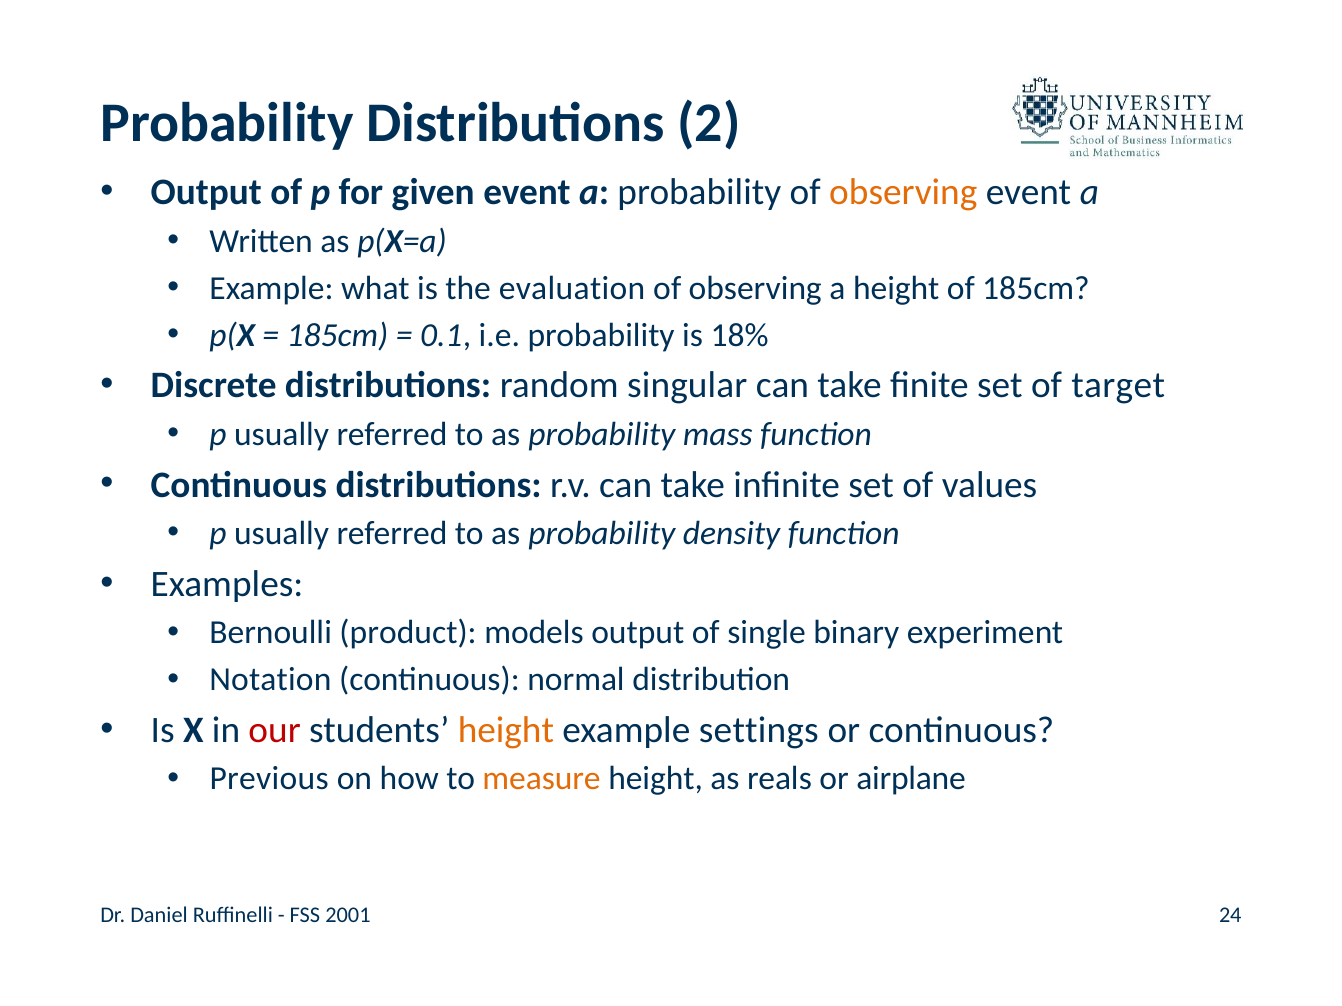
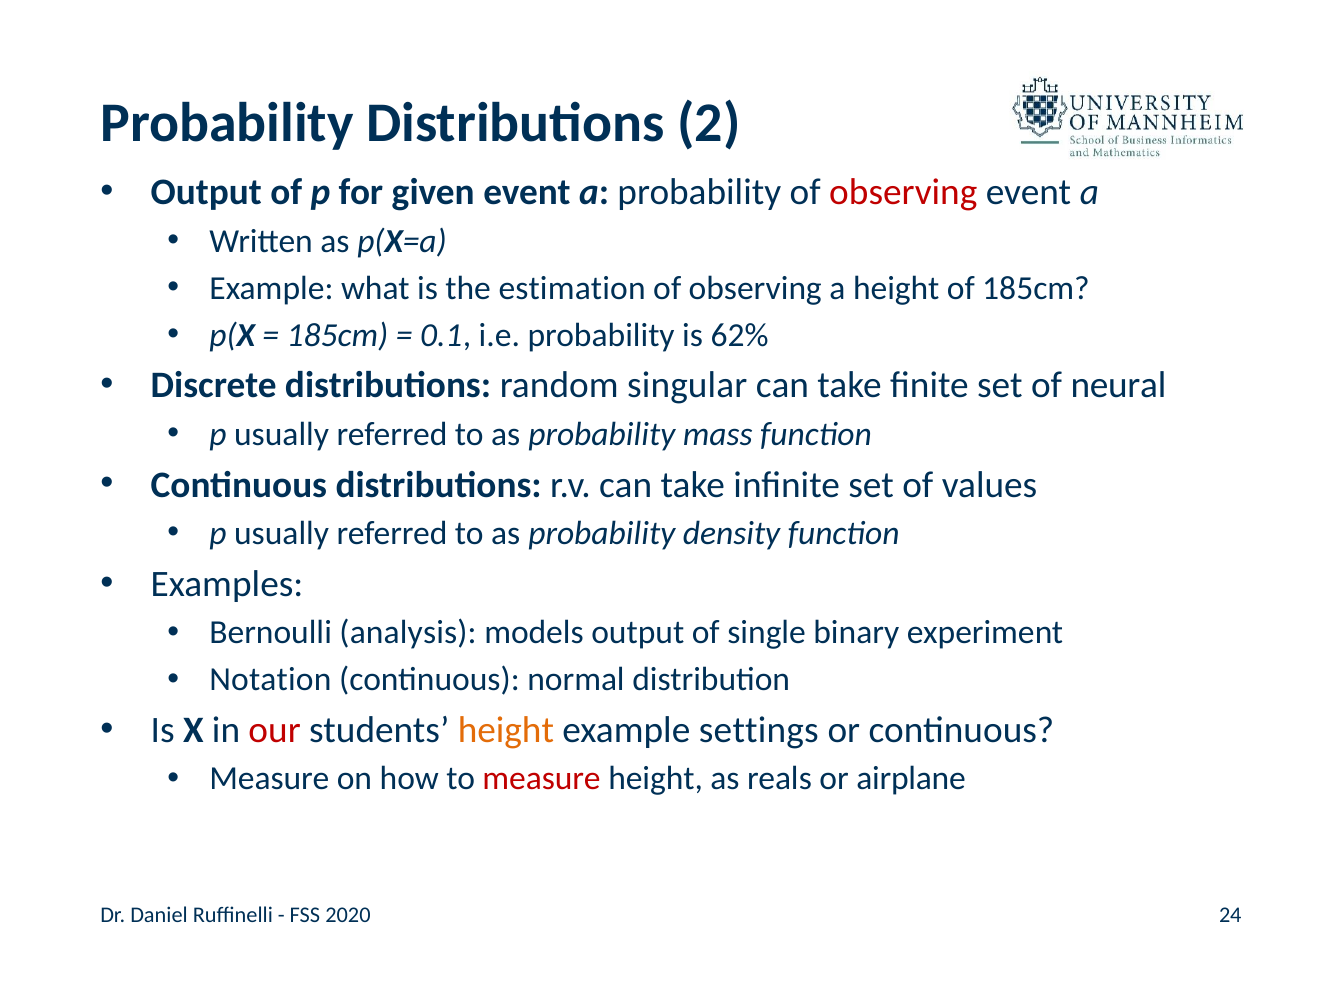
observing colour: orange -> red (903, 193)
evaluation: evaluation -> estimation (572, 289)
18%: 18% -> 62% (740, 336)
target: target -> neural (1118, 386)
product: product -> analysis (408, 633)
Previous: Previous -> Measure (269, 779)
measure colour: orange -> red (542, 779)
2001: 2001 -> 2020 (348, 915)
